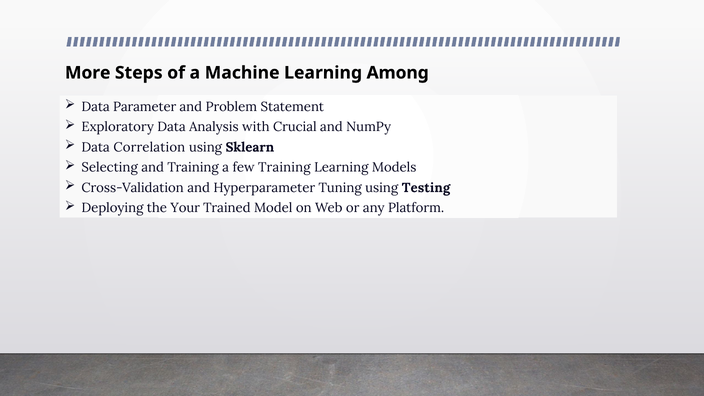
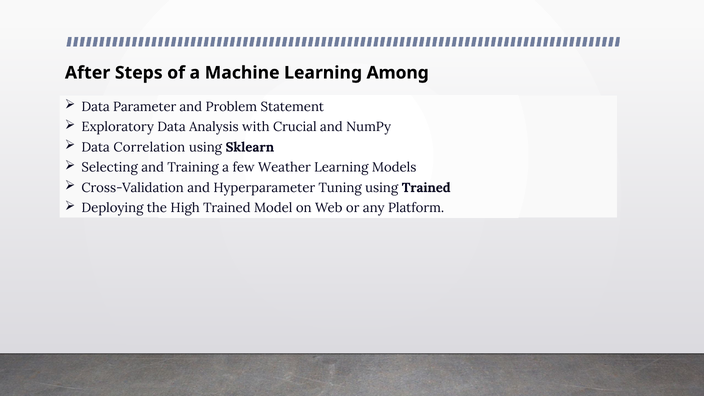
More: More -> After (88, 73)
few Training: Training -> Weather (284, 167)
using Testing: Testing -> Trained (426, 188)
Your: Your -> High (185, 208)
